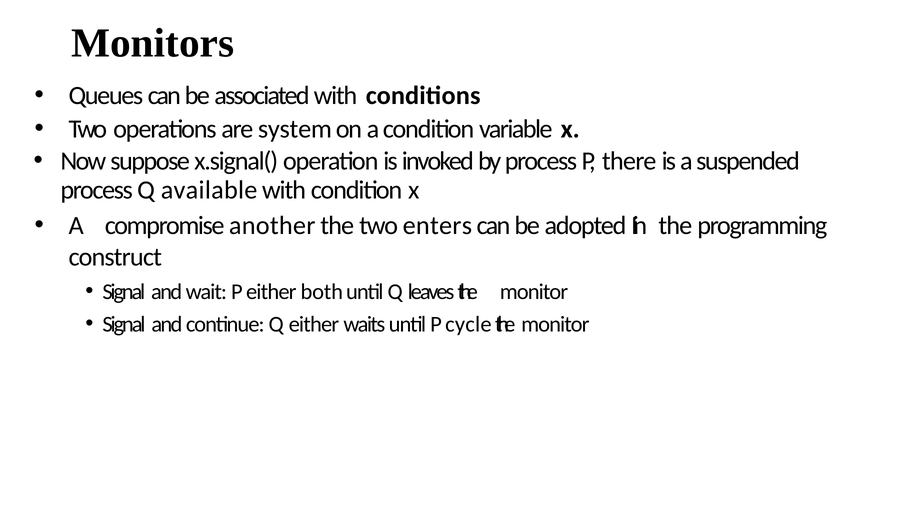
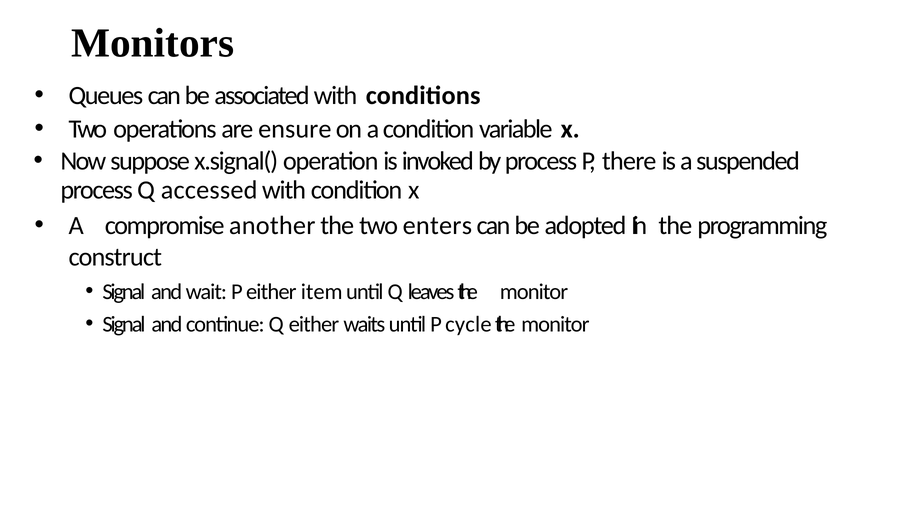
system: system -> ensure (295, 129)
available: available -> accessed (209, 190)
both: both -> item (322, 292)
